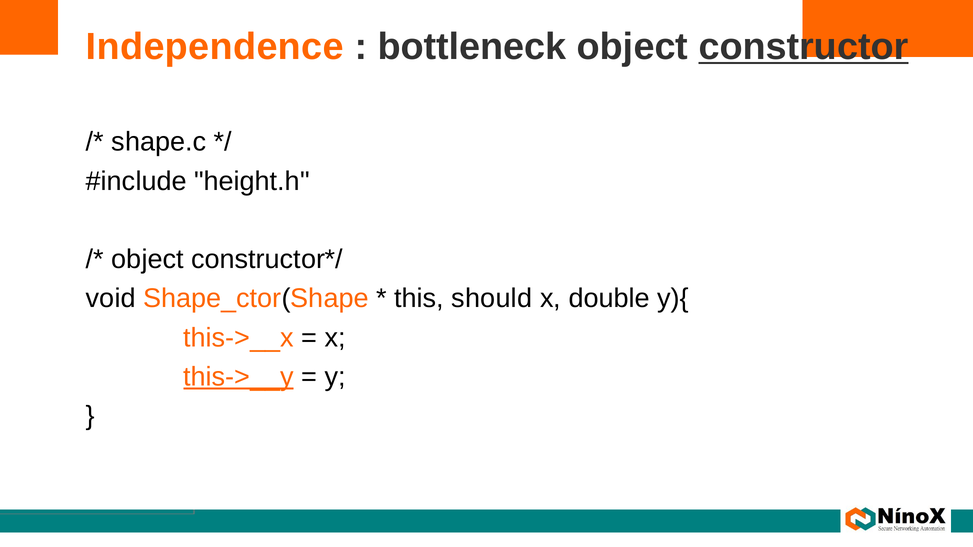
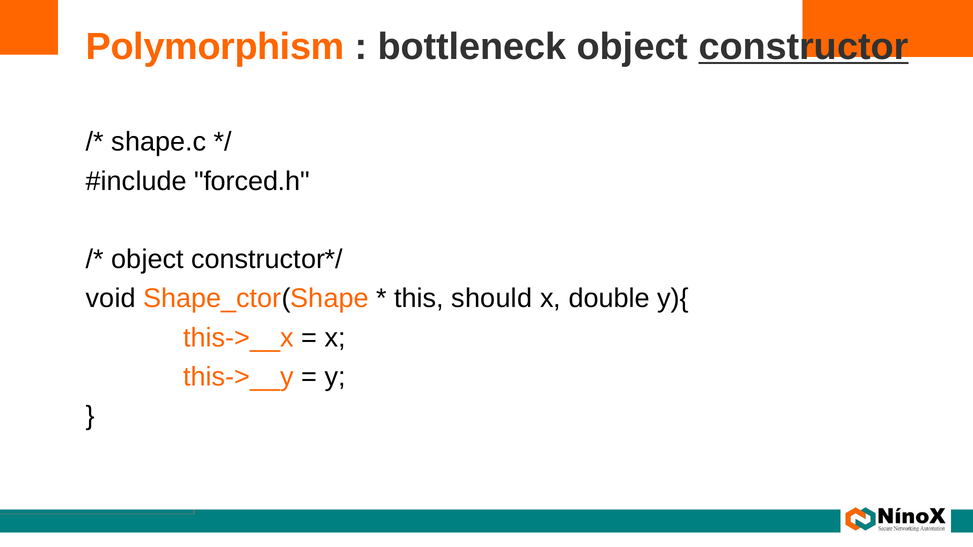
Independence: Independence -> Polymorphism (215, 47)
height.h: height.h -> forced.h (252, 181)
this->__y underline: present -> none (239, 377)
